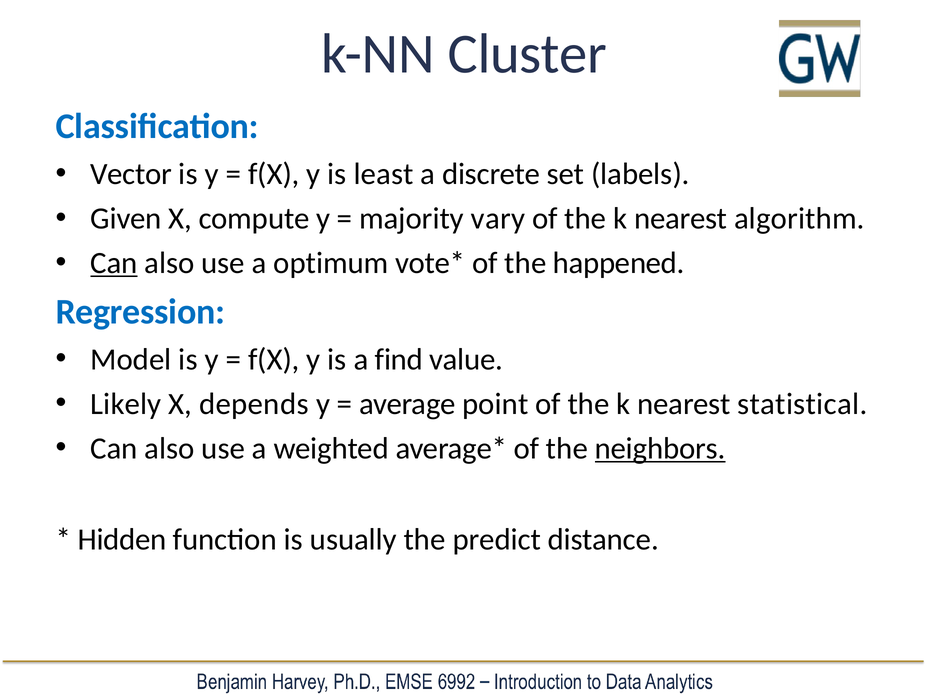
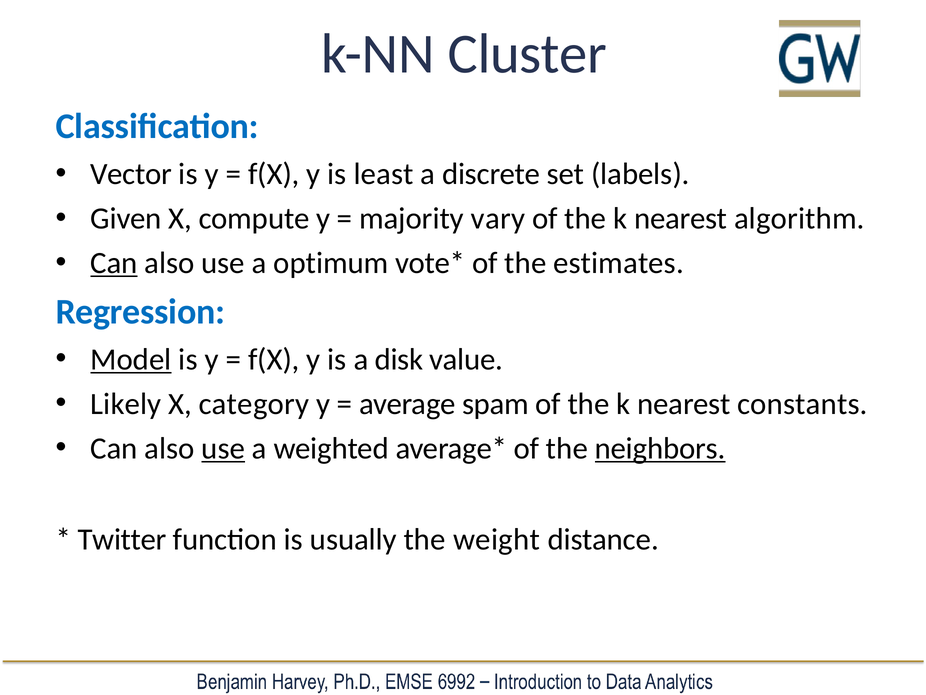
happened: happened -> estimates (619, 263)
Model underline: none -> present (131, 359)
find: find -> disk (399, 359)
depends: depends -> category (254, 404)
point: point -> spam (495, 404)
statistical: statistical -> constants (802, 404)
use underline: none -> present (223, 448)
Hidden: Hidden -> Twitter (122, 539)
predict: predict -> weight (497, 539)
